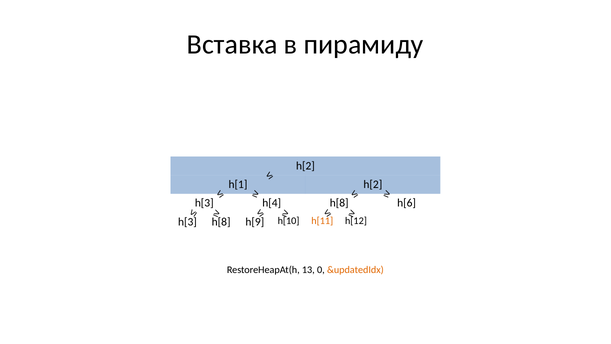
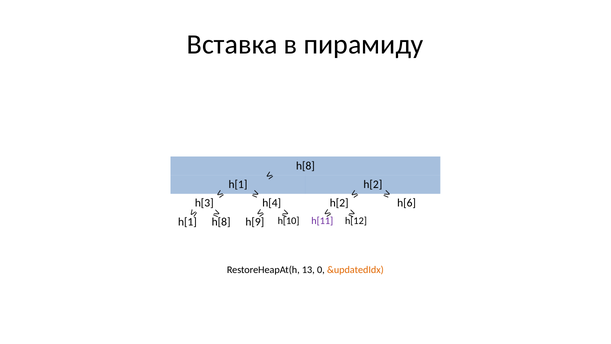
h[2: h[2 -> h[8 (305, 166)
h[4 h[8: h[8 -> h[2 (339, 203)
h[3: h[3 -> h[1 (187, 222)
h[11 colour: orange -> purple (322, 221)
